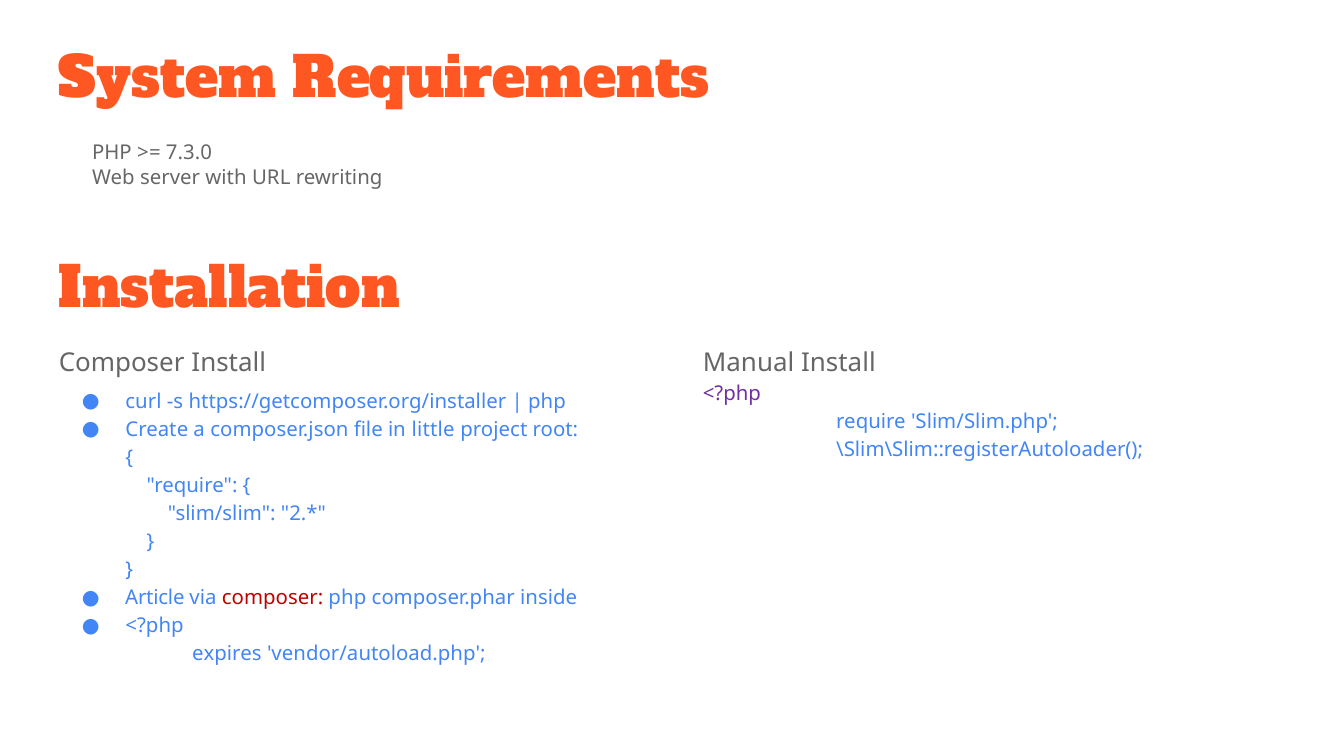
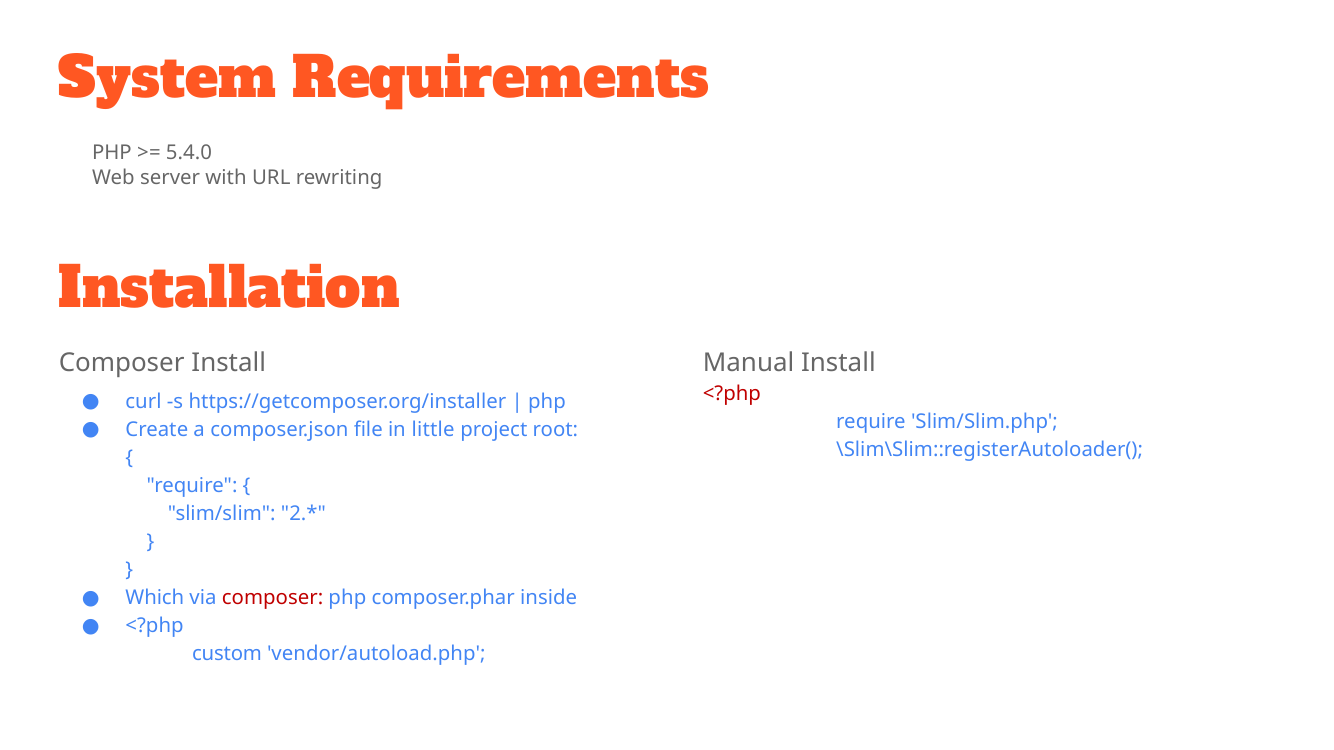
7.3.0: 7.3.0 -> 5.4.0 (189, 153)
<?php colour: purple -> red (732, 394)
Article: Article -> Which (155, 598)
expires: expires -> custom (227, 655)
